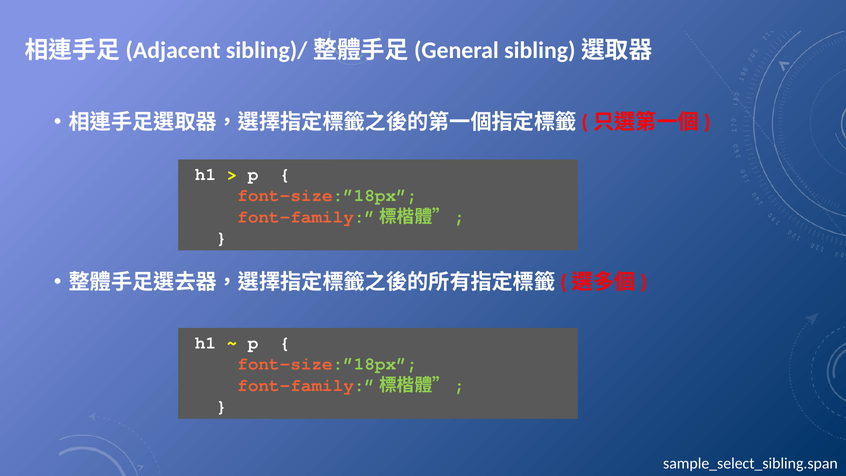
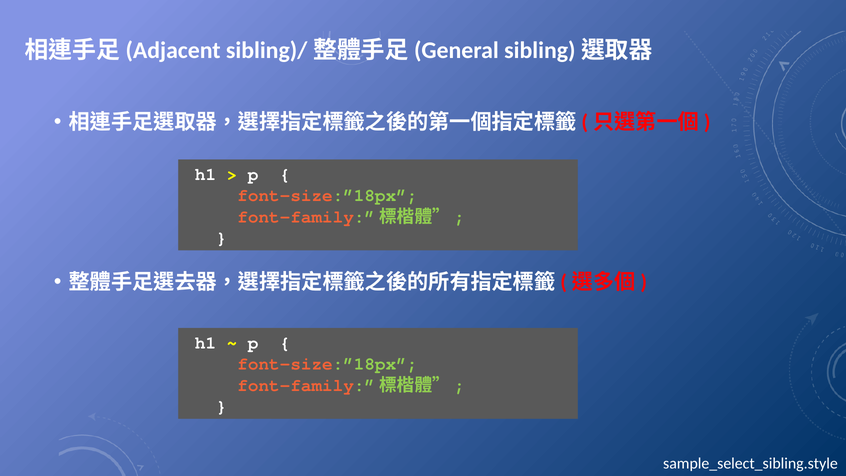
sample_select_sibling.span: sample_select_sibling.span -> sample_select_sibling.style (750, 464)
